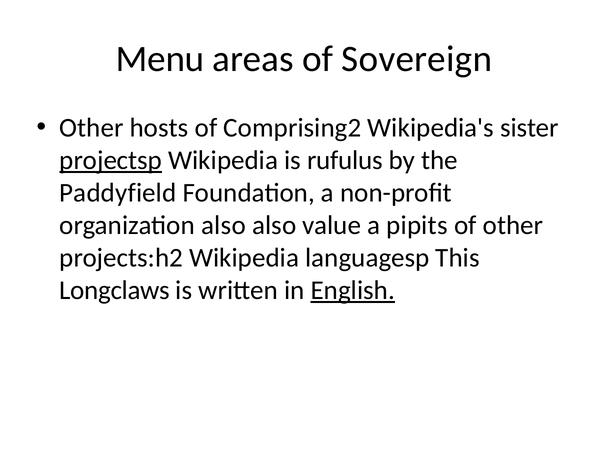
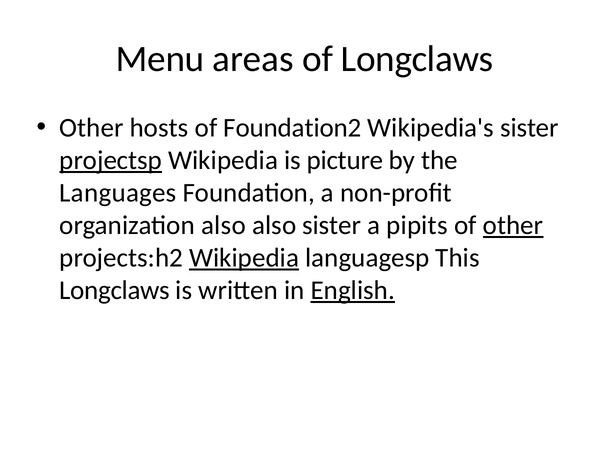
of Sovereign: Sovereign -> Longclaws (417, 59)
Comprising2: Comprising2 -> Foundation2 (292, 128)
rufulus: rufulus -> picture (345, 160)
Paddyfield: Paddyfield -> Languages (118, 193)
also value: value -> sister (332, 225)
other underline: none -> present (513, 225)
Wikipedia underline: none -> present (244, 258)
